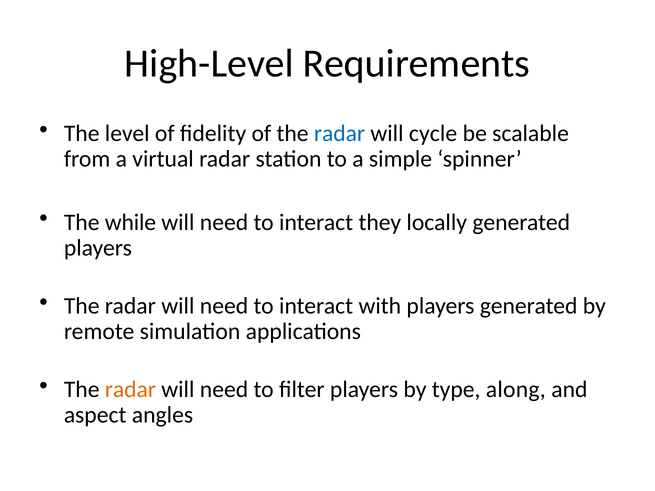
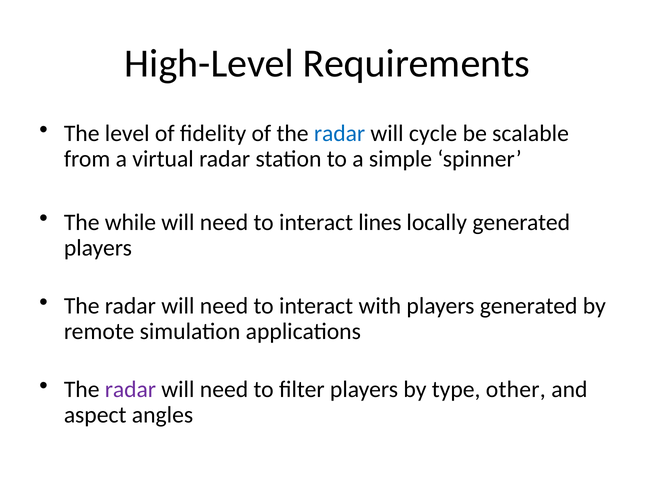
they: they -> lines (380, 222)
radar colour: orange -> purple (130, 390)
along: along -> other (516, 390)
